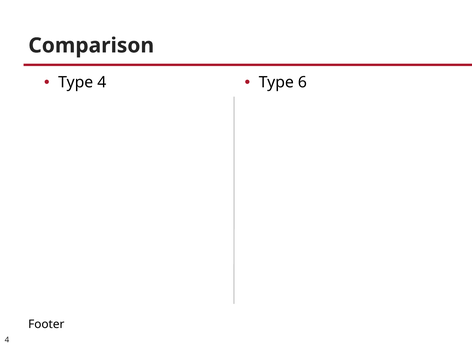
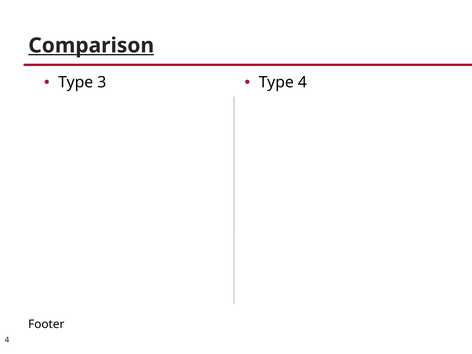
Comparison underline: none -> present (91, 46)
Type 4: 4 -> 3 (102, 82)
Type 6: 6 -> 4 (302, 82)
